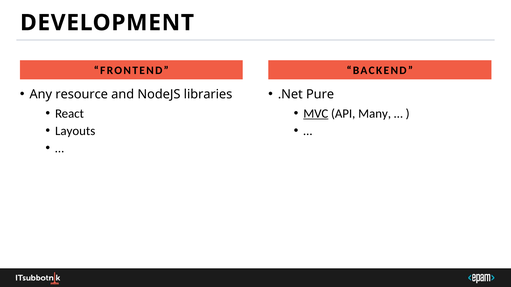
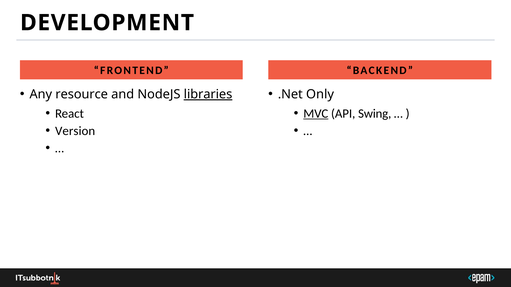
libraries underline: none -> present (208, 95)
Pure: Pure -> Only (320, 95)
Many: Many -> Swing (375, 114)
Layouts: Layouts -> Version (75, 131)
